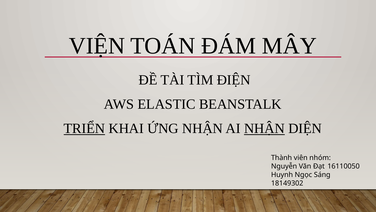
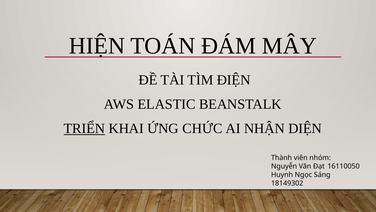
VIỆN: VIỆN -> HIỆN (97, 46)
ỨNG NHẬN: NHẬN -> CHỨC (202, 128)
NHẬN underline: present -> none (264, 128)
